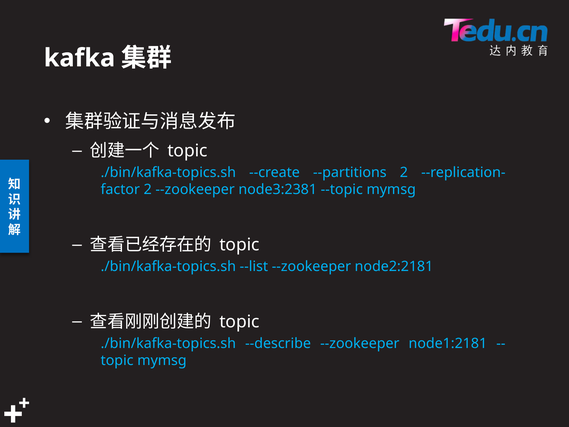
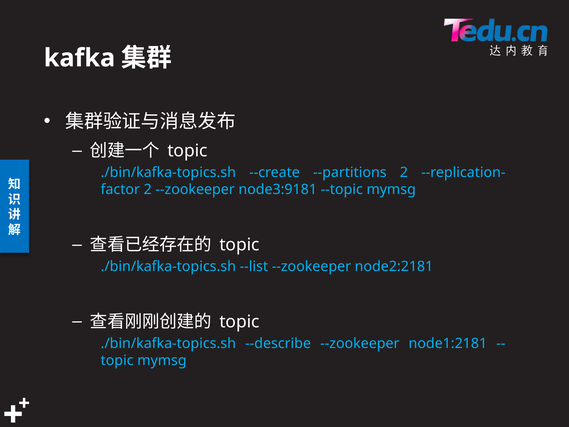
node3:2381: node3:2381 -> node3:9181 (278, 189)
